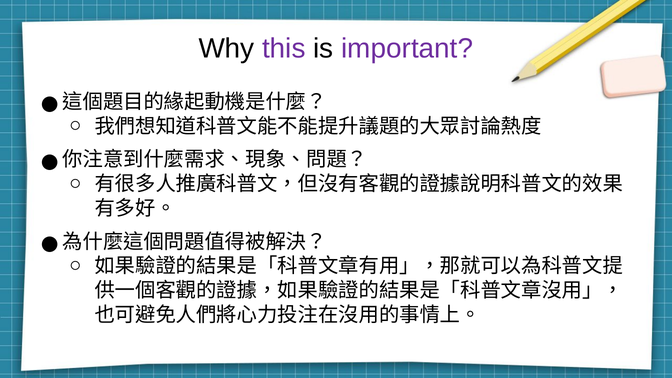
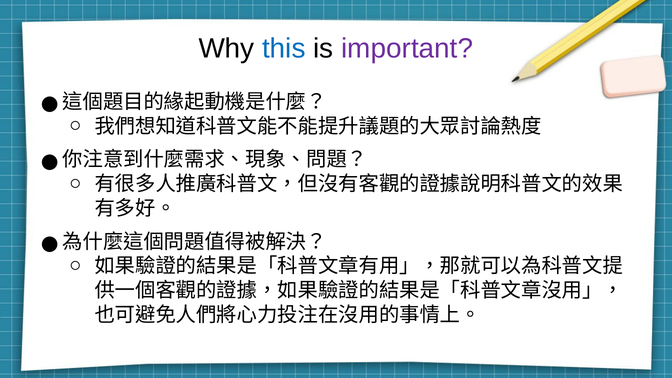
this colour: purple -> blue (284, 49)
